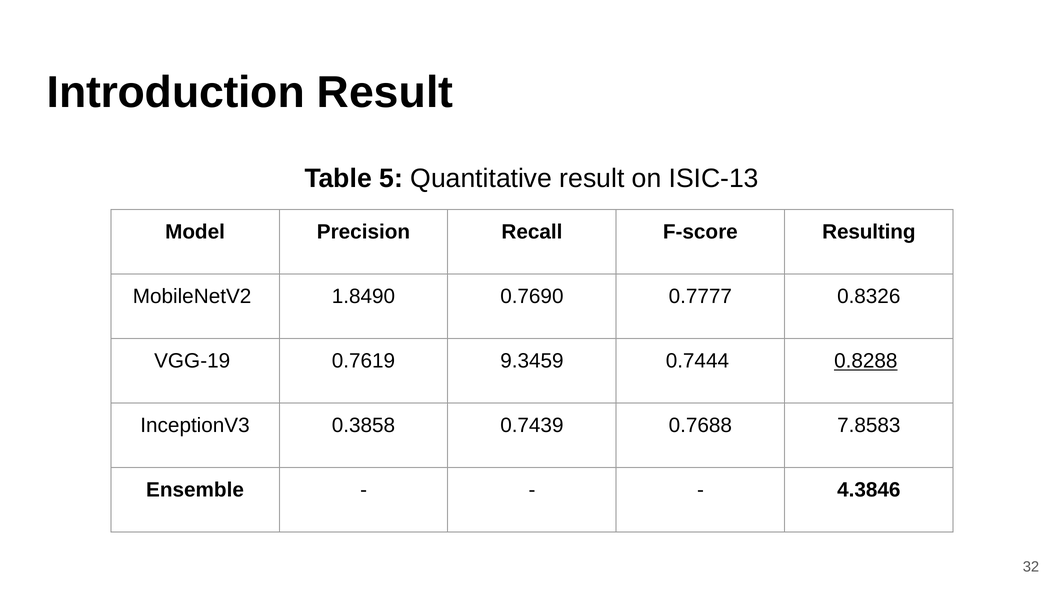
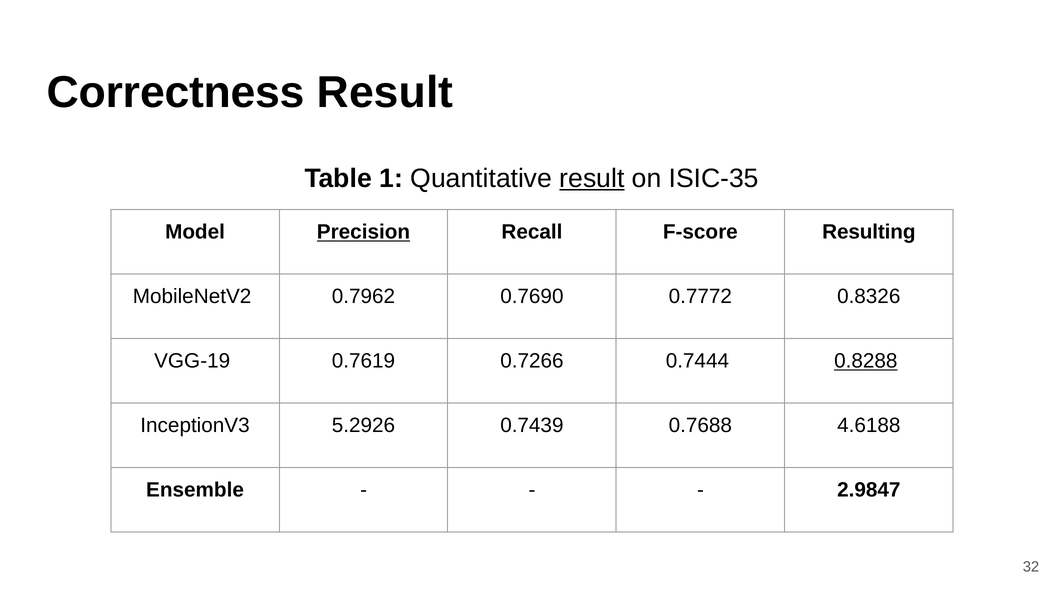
Introduction: Introduction -> Correctness (176, 92)
5: 5 -> 1 (391, 178)
result underline: none -> present (592, 178)
ISIC-13: ISIC-13 -> ISIC-35 (714, 178)
Precision underline: none -> present (363, 232)
1.8490: 1.8490 -> 0.7962 (363, 296)
0.7777: 0.7777 -> 0.7772 (700, 296)
9.3459: 9.3459 -> 0.7266 (532, 361)
0.3858: 0.3858 -> 5.2926 (363, 425)
7.8583: 7.8583 -> 4.6188 (869, 425)
4.3846: 4.3846 -> 2.9847 (869, 490)
